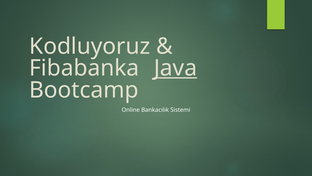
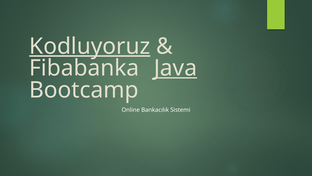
Kodluyoruz underline: none -> present (90, 46)
